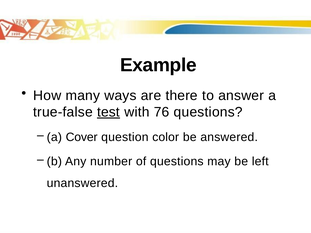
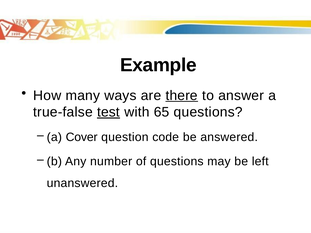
there underline: none -> present (182, 96)
76: 76 -> 65 (162, 112)
color: color -> code (166, 137)
